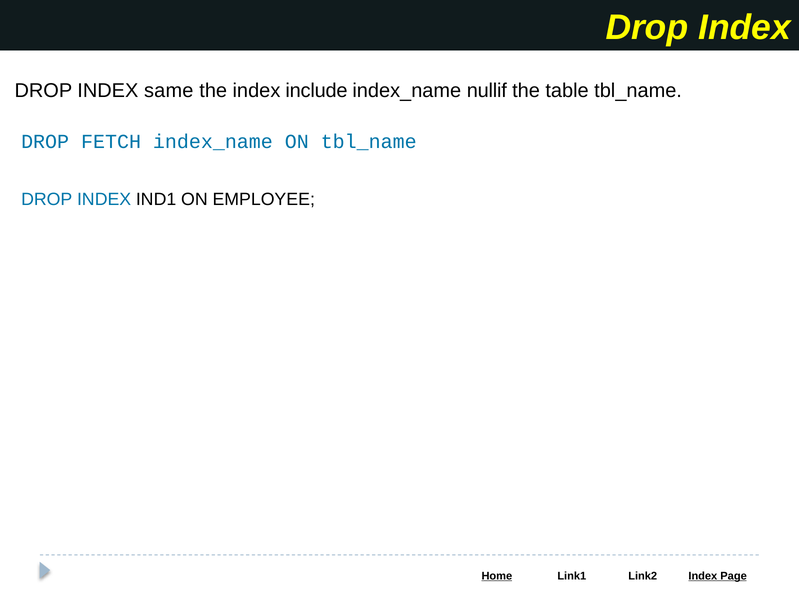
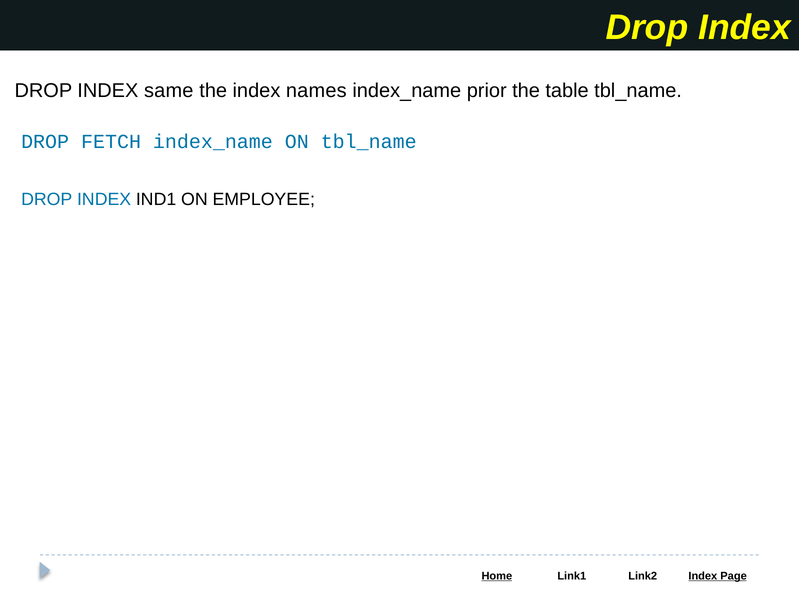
include: include -> names (316, 91)
nullif: nullif -> prior (487, 91)
